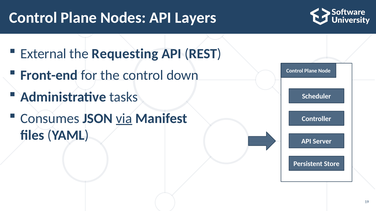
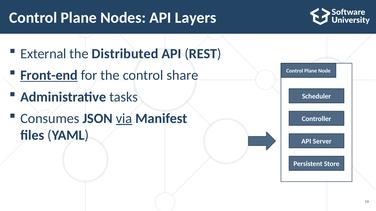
Requesting: Requesting -> Distributed (125, 54)
Front-end underline: none -> present (49, 75)
down: down -> share (182, 75)
